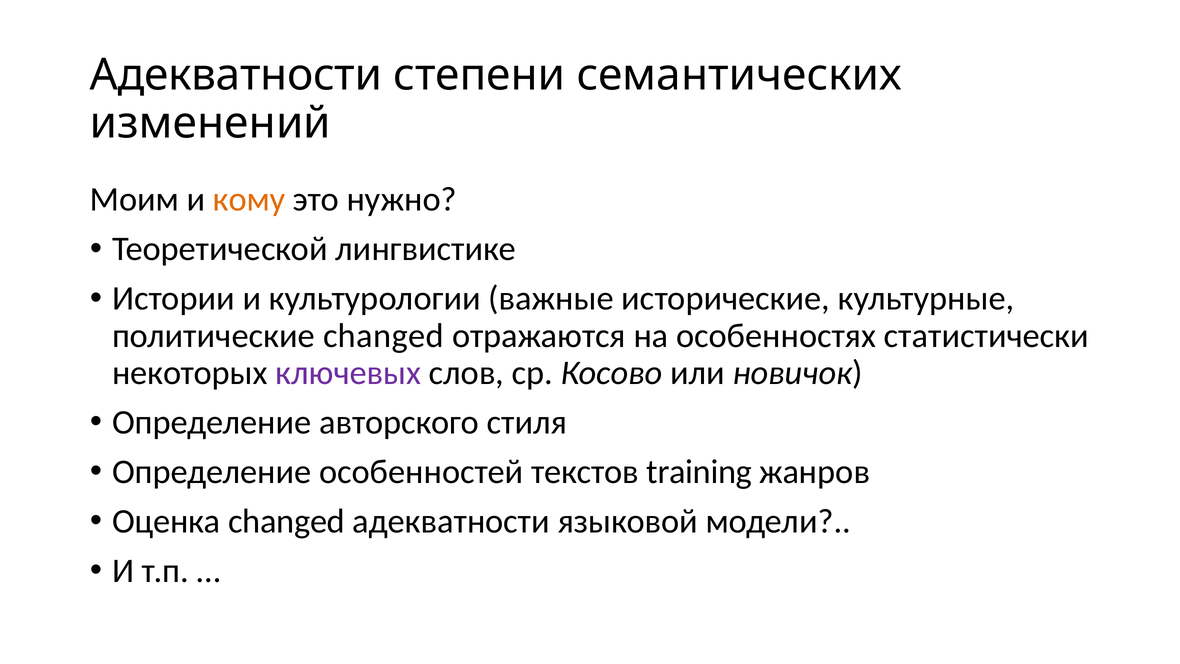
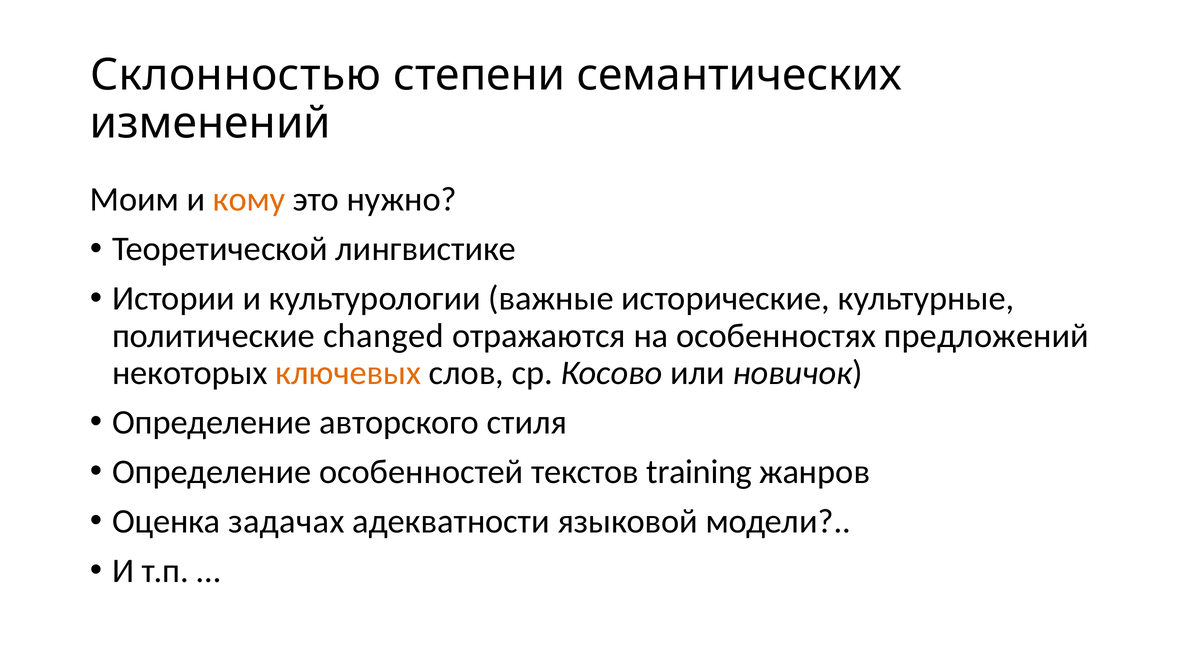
Адекватности: Адекватности -> Склонностью (236, 75)
статистически: статистически -> предложений (986, 336)
ключевых colour: purple -> orange (348, 373)
Оценка changed: changed -> задачах (286, 521)
